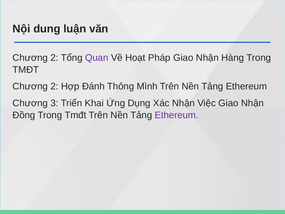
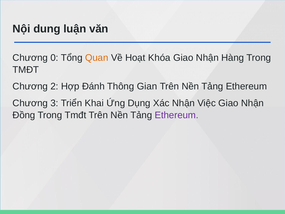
2: 2 -> 0 (54, 58)
Quan colour: purple -> orange (97, 58)
Pháp: Pháp -> Khóa (159, 58)
Mình: Mình -> Gian (147, 86)
